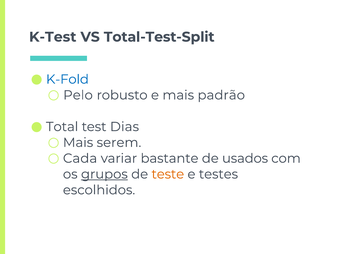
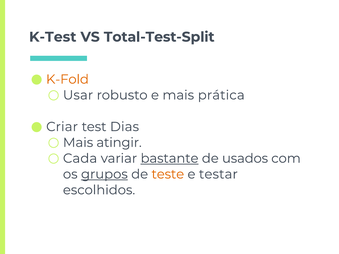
K-Fold colour: blue -> orange (67, 79)
Pelo: Pelo -> Usar (78, 95)
padrão: padrão -> prática (221, 95)
Total: Total -> Criar (62, 127)
serem: serem -> atingir (119, 143)
bastante underline: none -> present (170, 159)
testes: testes -> testar (218, 174)
